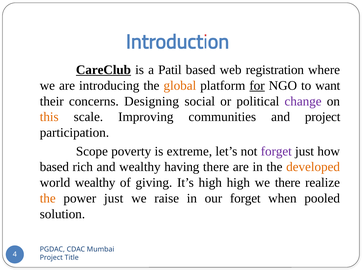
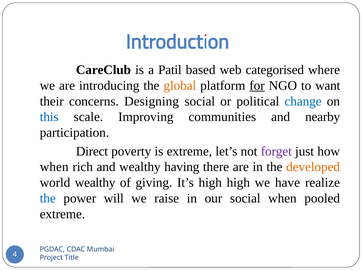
CareClub underline: present -> none (103, 70)
registration: registration -> categorised (275, 70)
change colour: purple -> blue (303, 101)
this colour: orange -> blue (49, 117)
and project: project -> nearby (323, 117)
Scope: Scope -> Direct (92, 151)
based: based -> when (54, 167)
we there: there -> have (288, 183)
the colour: orange -> blue (48, 199)
power just: just -> will (114, 199)
our forget: forget -> social (245, 199)
solution: solution -> extreme (62, 214)
